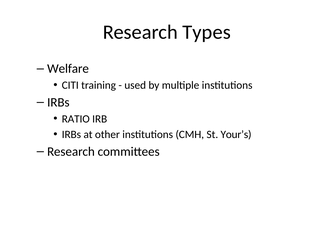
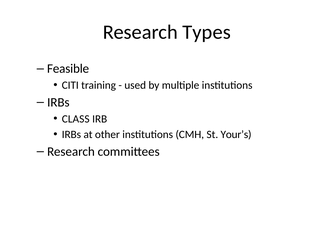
Welfare: Welfare -> Feasible (68, 69)
RATIO: RATIO -> CLASS (76, 119)
